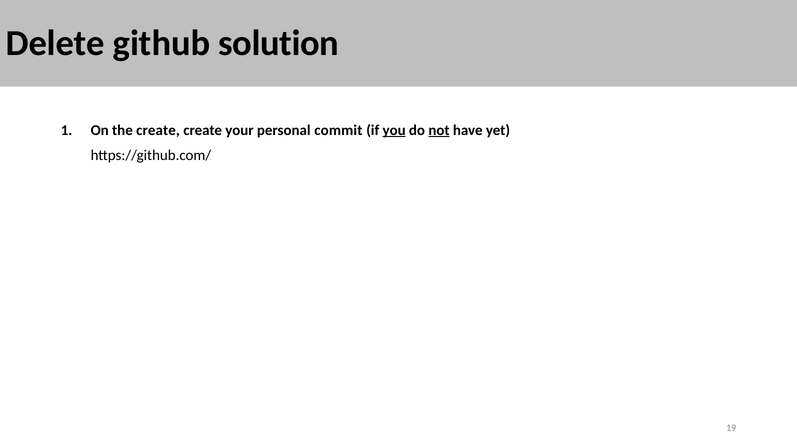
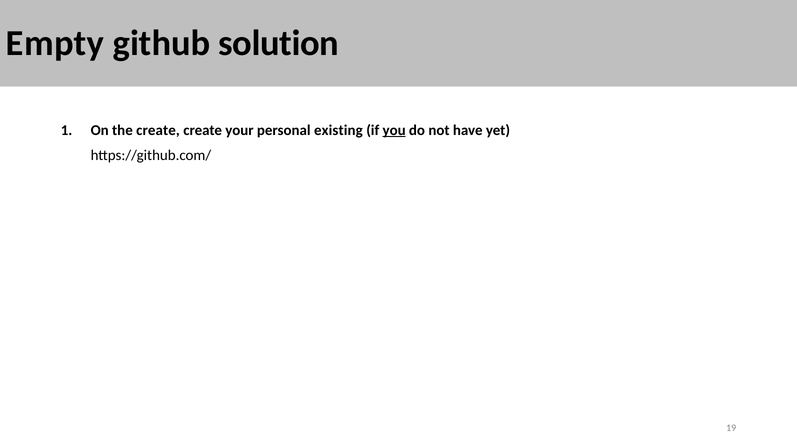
Delete: Delete -> Empty (55, 43)
commit: commit -> existing (338, 130)
not underline: present -> none (439, 130)
